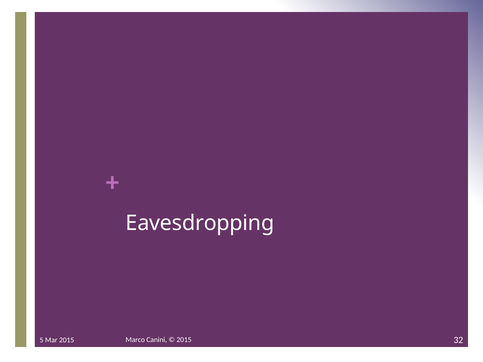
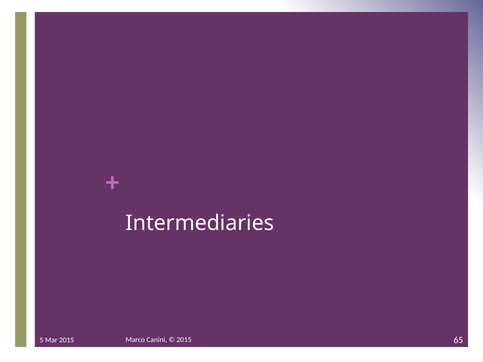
Eavesdropping: Eavesdropping -> Intermediaries (200, 223)
32: 32 -> 65 (458, 340)
